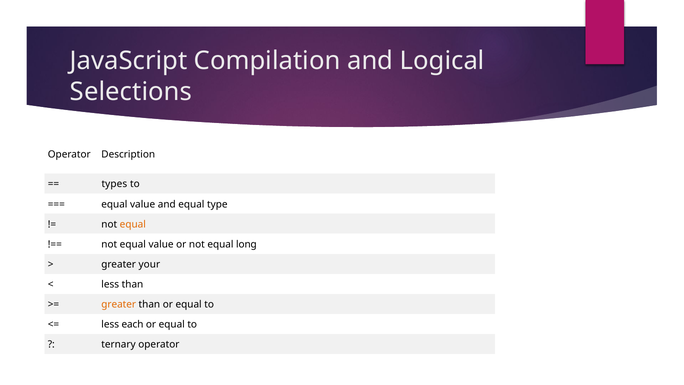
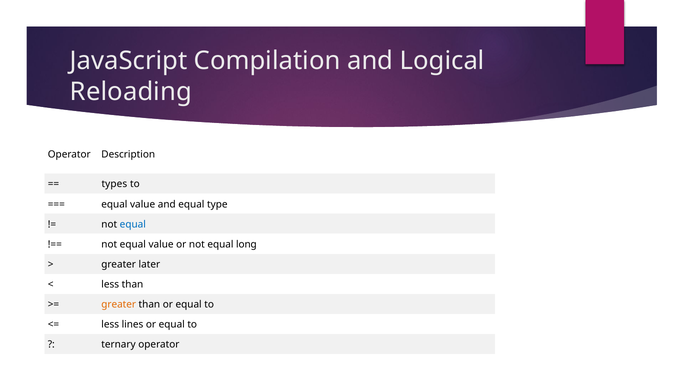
Selections: Selections -> Reloading (131, 92)
equal colour: orange -> blue (133, 224)
your: your -> later (149, 264)
each: each -> lines (132, 324)
